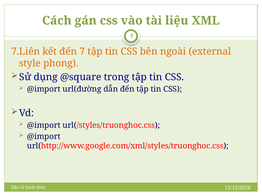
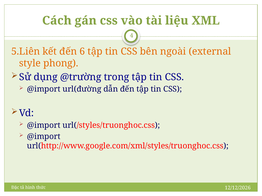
7.Liên: 7.Liên -> 5.Liên (26, 52)
7: 7 -> 6 (82, 52)
@square: @square -> @trường (81, 77)
